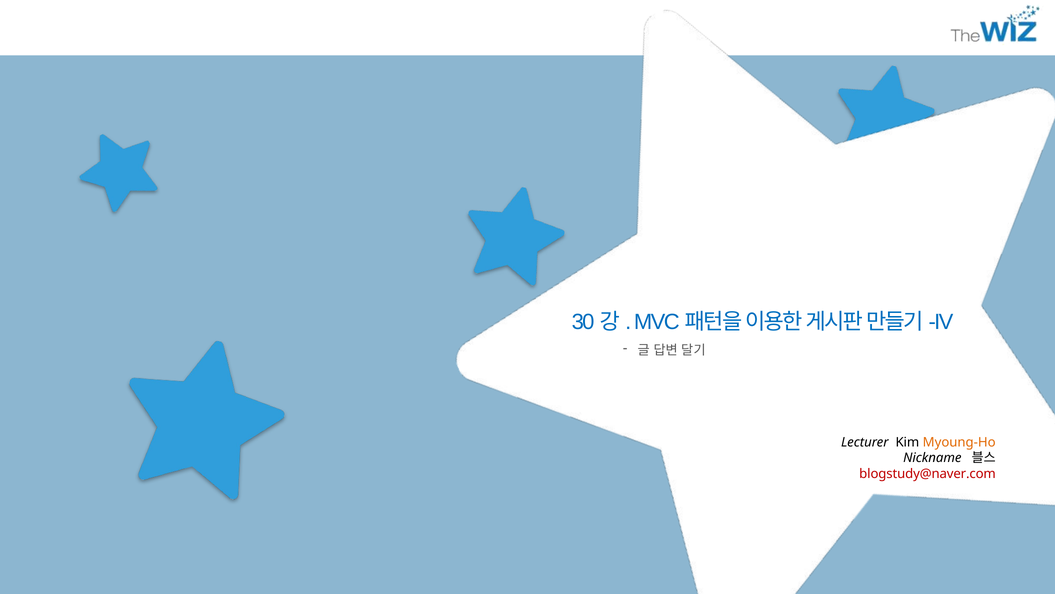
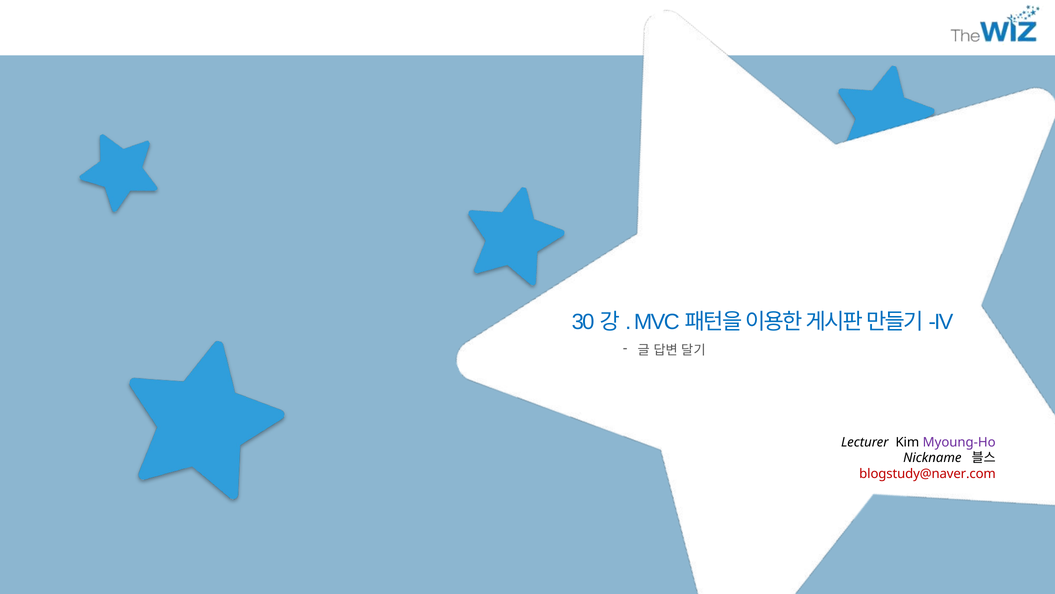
Myoung-Ho colour: orange -> purple (959, 442)
